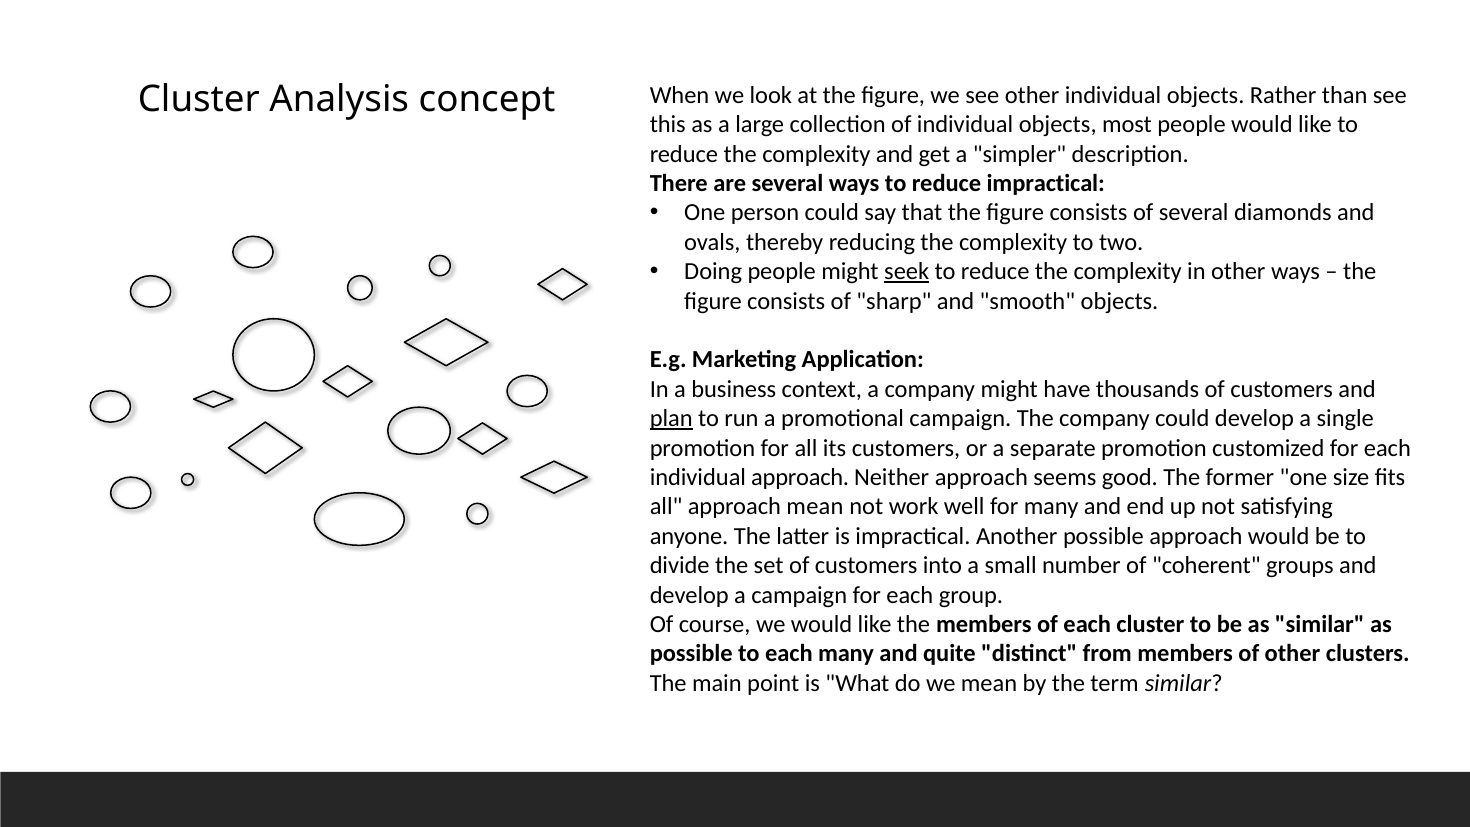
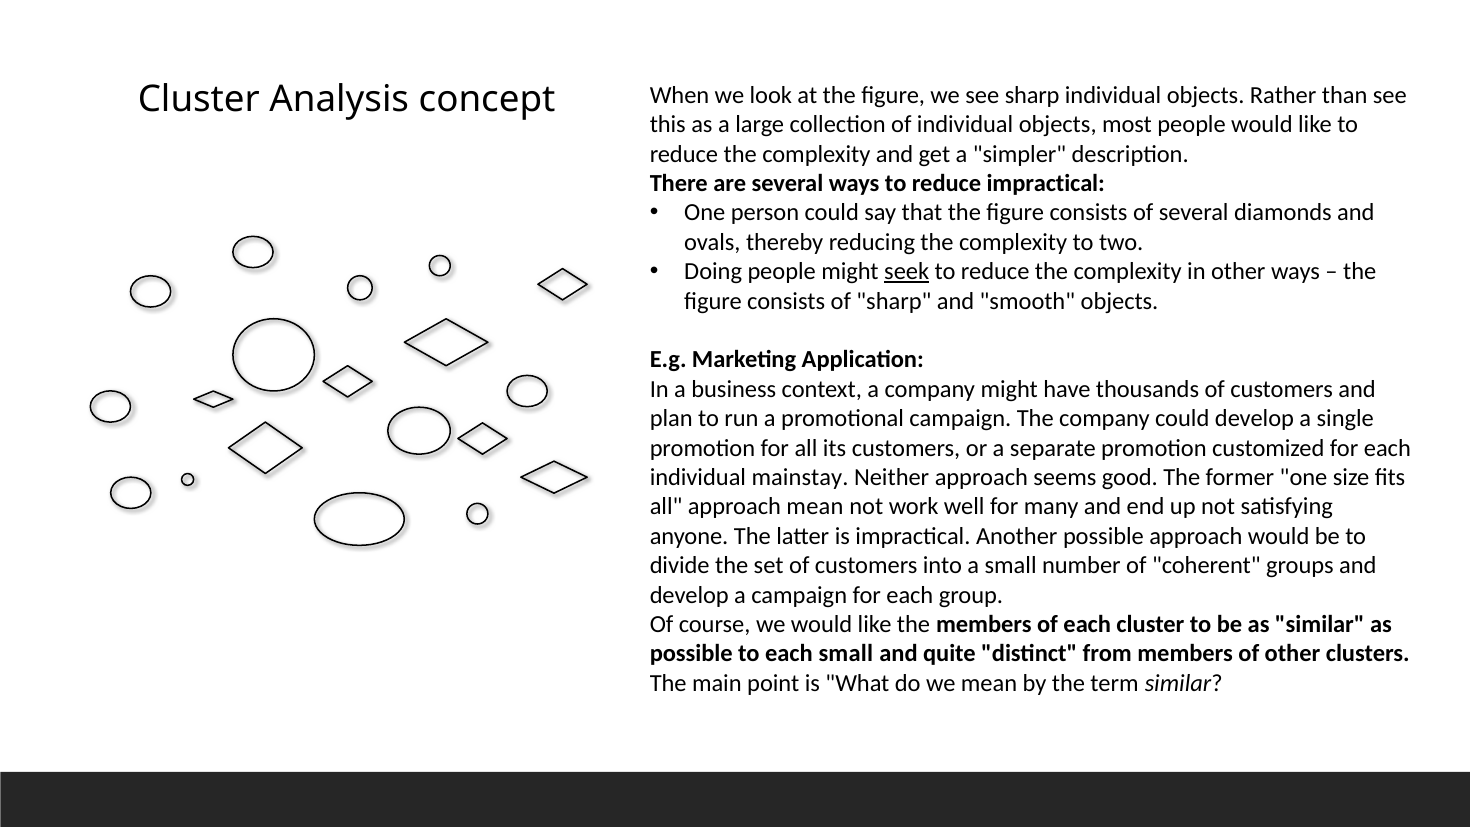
see other: other -> sharp (1032, 95)
plan underline: present -> none (671, 419)
individual approach: approach -> mainstay (800, 477)
each many: many -> small (846, 654)
